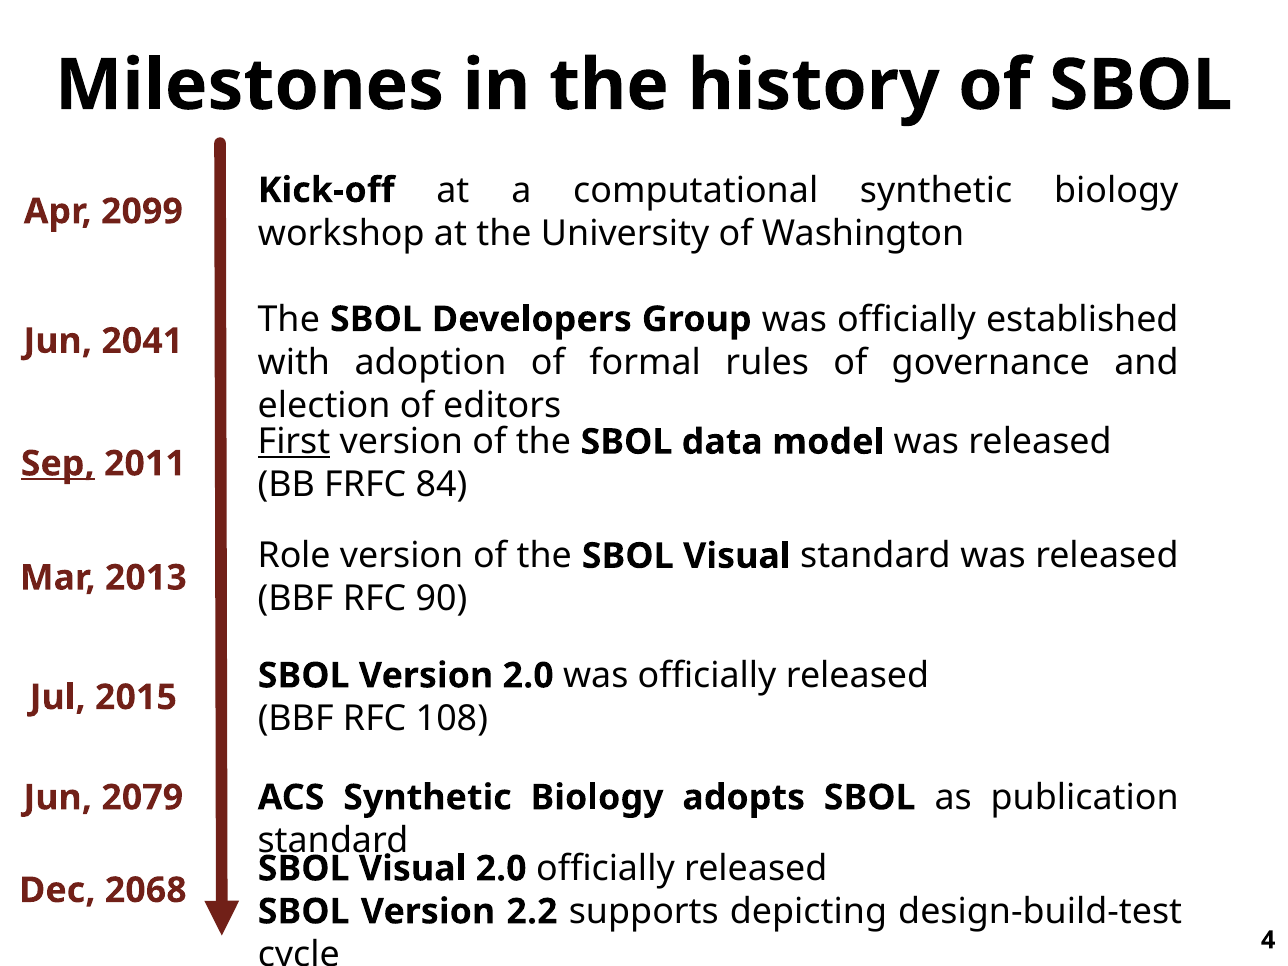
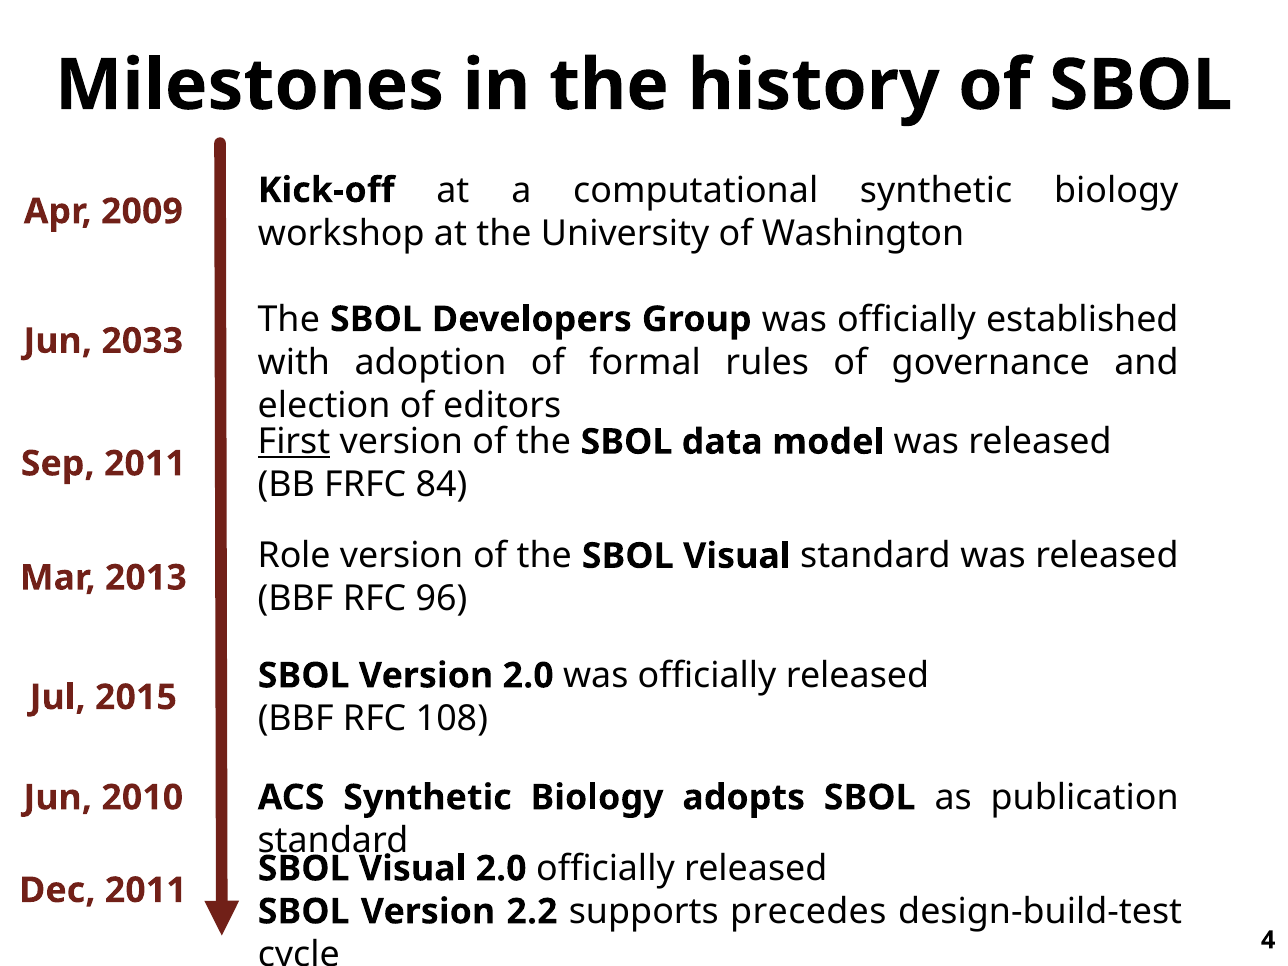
2099: 2099 -> 2009 (142, 211)
2041: 2041 -> 2033 (142, 341)
Sep underline: present -> none (58, 464)
90: 90 -> 96 (442, 599)
2079: 2079 -> 2010 (142, 798)
Dec 2068: 2068 -> 2011 (146, 890)
depicting: depicting -> precedes (808, 912)
